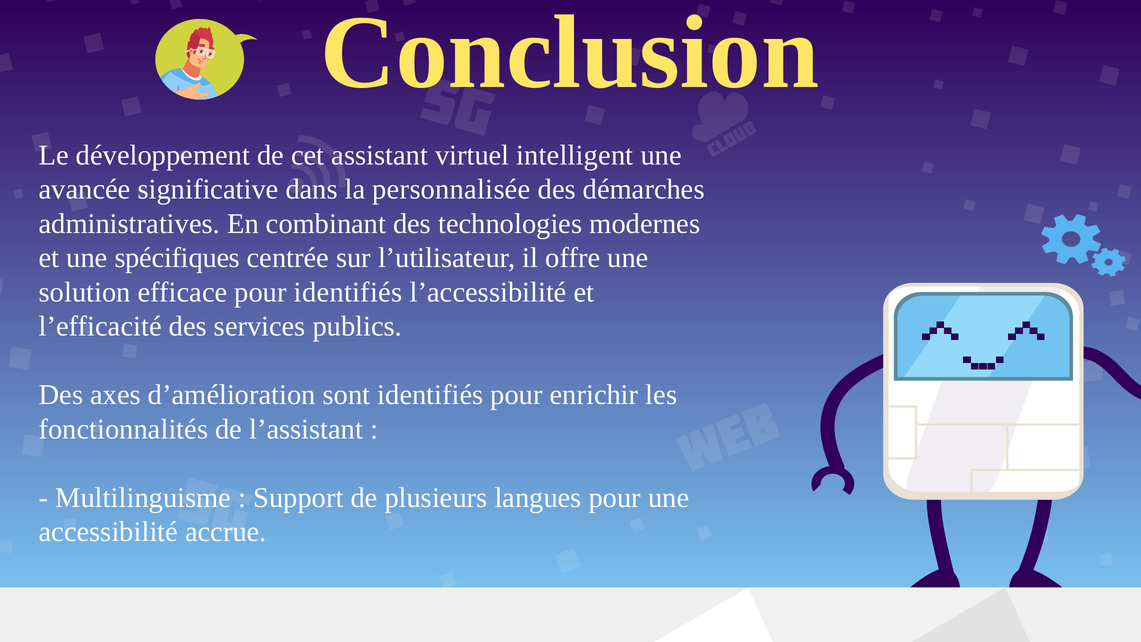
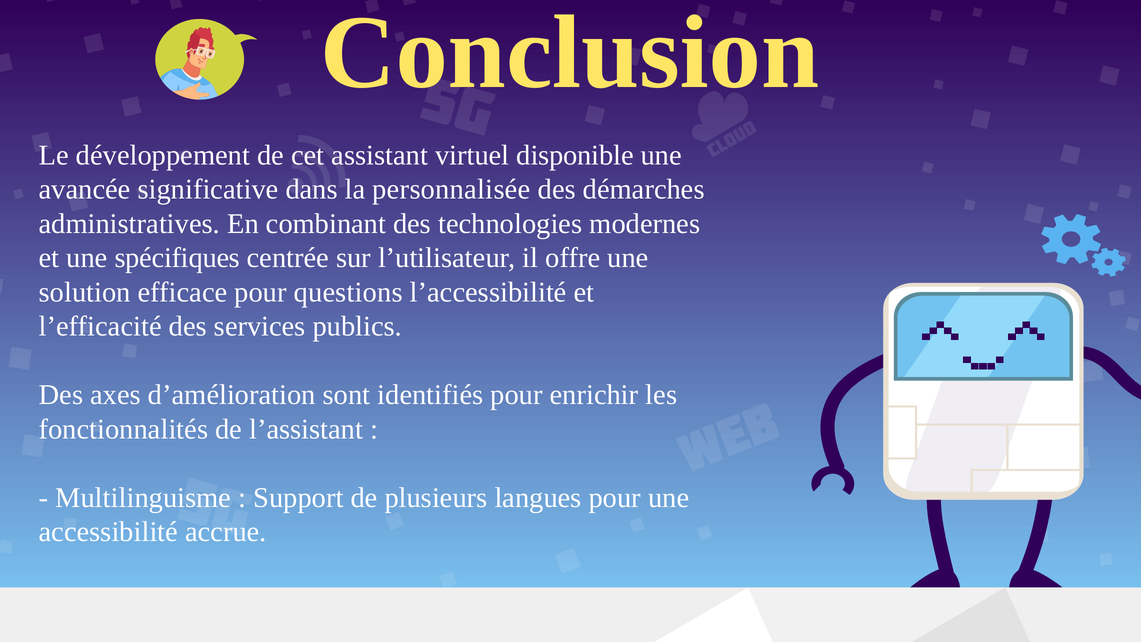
intelligent: intelligent -> disponible (575, 155)
pour identifiés: identifiés -> questions (348, 292)
